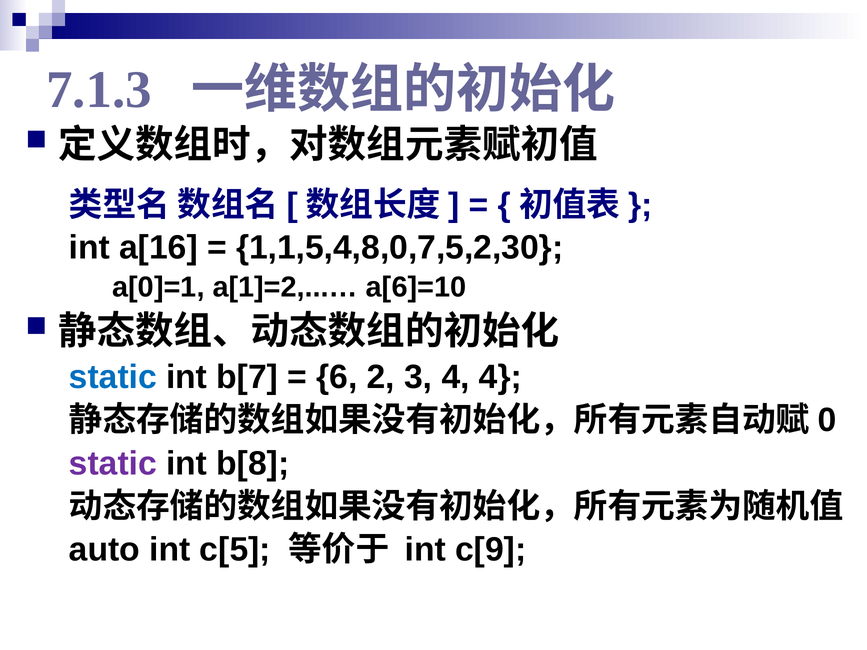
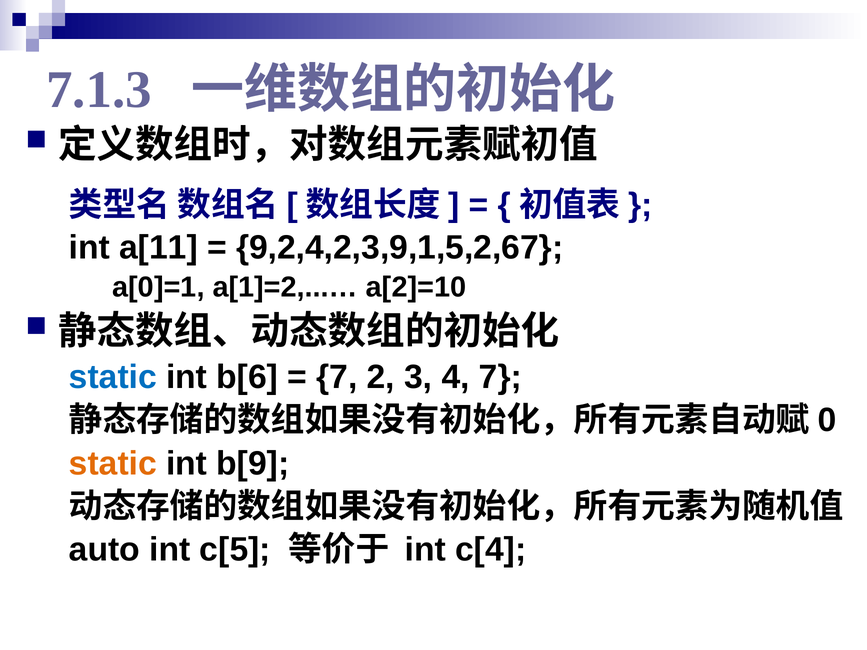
a[16: a[16 -> a[11 (159, 248)
1,1,5,4,8,0,7,5,2,30: 1,1,5,4,8,0,7,5,2,30 -> 9,2,4,2,3,9,1,5,2,67 (400, 248)
a[6]=10: a[6]=10 -> a[2]=10 (416, 287)
b[7: b[7 -> b[6 (247, 377)
6: 6 -> 7 (337, 377)
4 4: 4 -> 7 (500, 377)
static colour: purple -> orange (113, 464)
b[8: b[8 -> b[9 (253, 464)
c[9: c[9 -> c[4 (491, 550)
